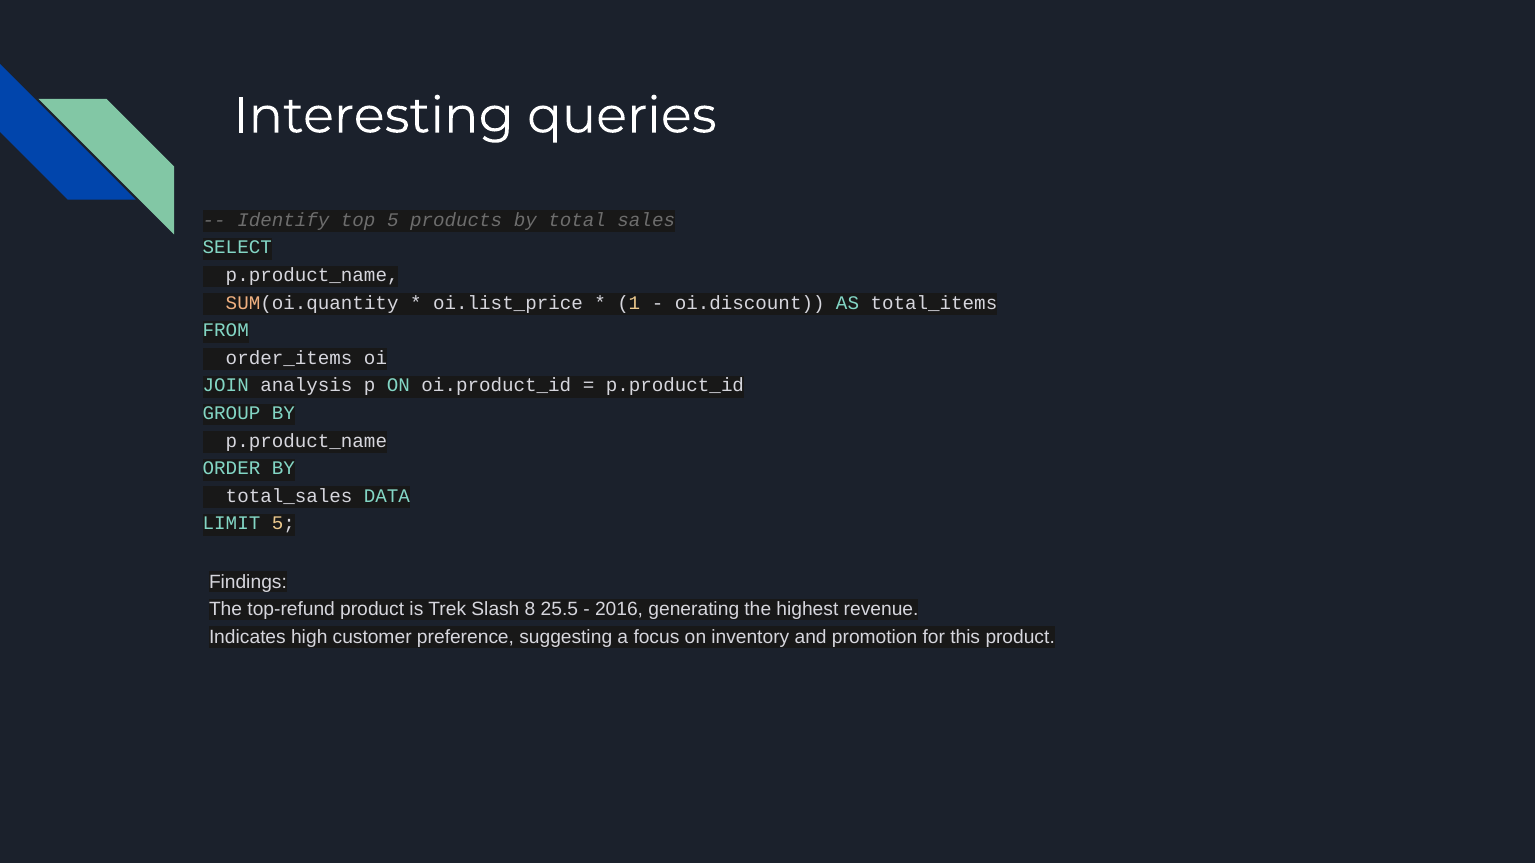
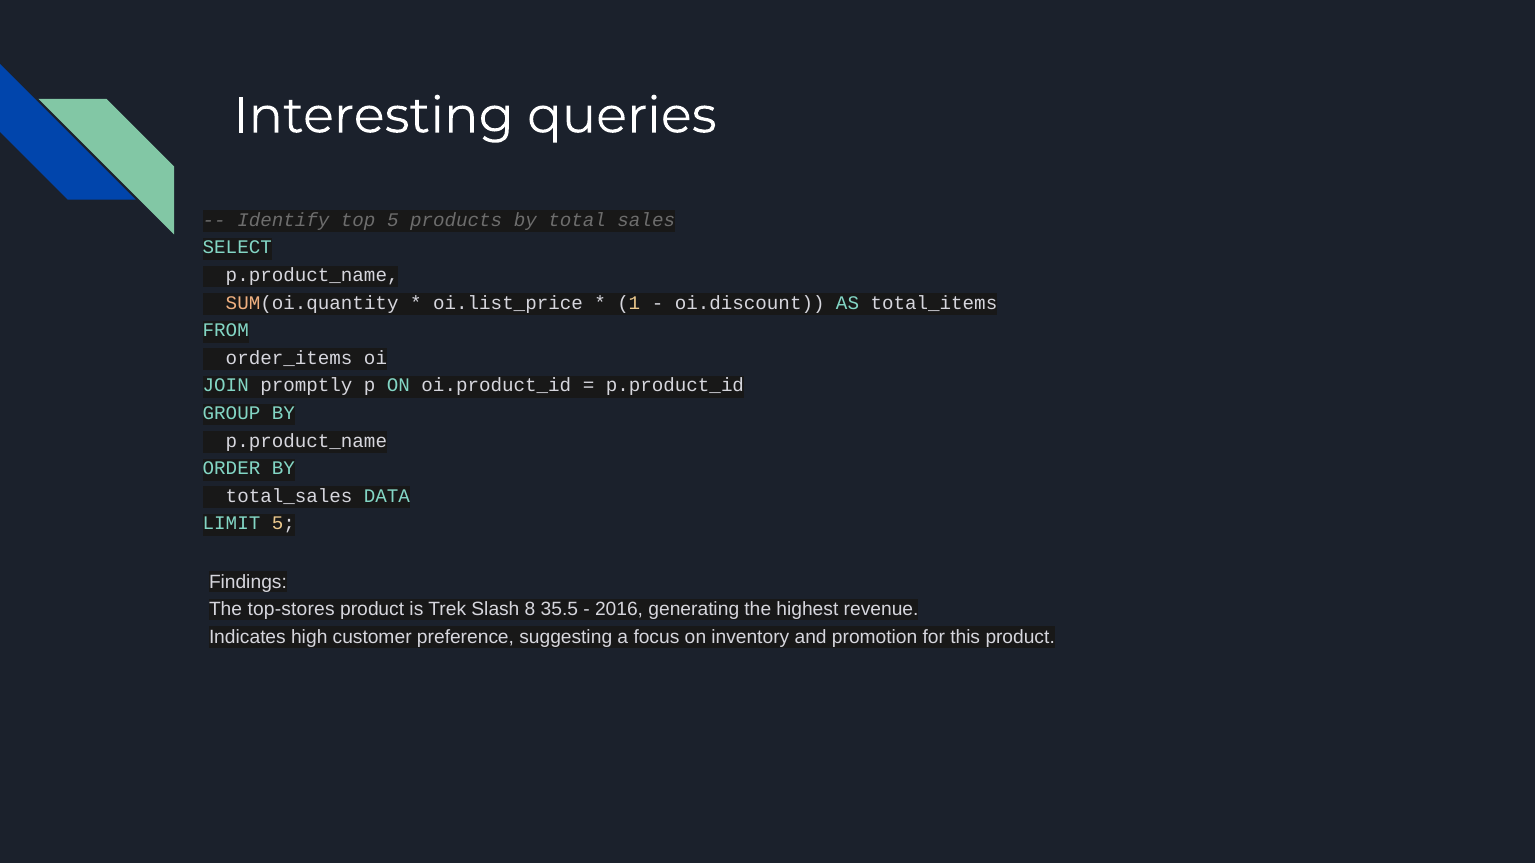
analysis: analysis -> promptly (306, 386)
top-refund: top-refund -> top-stores (291, 610)
25.5: 25.5 -> 35.5 (559, 610)
